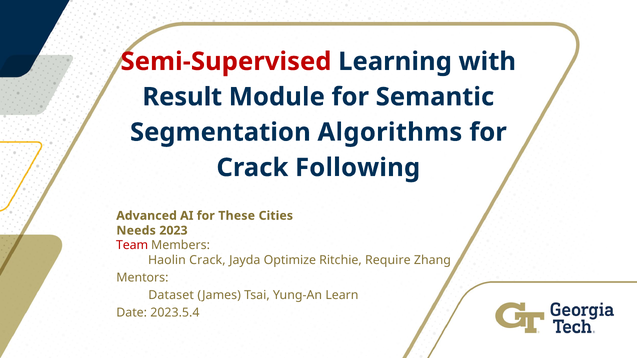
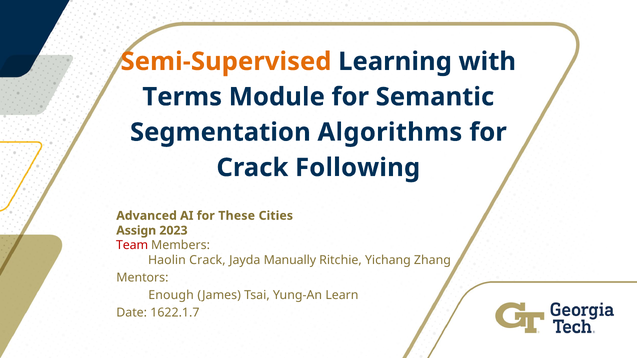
Semi-Supervised colour: red -> orange (226, 62)
Result: Result -> Terms (182, 97)
Needs: Needs -> Assign (136, 231)
Optimize: Optimize -> Manually (290, 260)
Require: Require -> Yichang (388, 260)
Dataset: Dataset -> Enough (171, 296)
2023.5.4: 2023.5.4 -> 1622.1.7 (175, 313)
